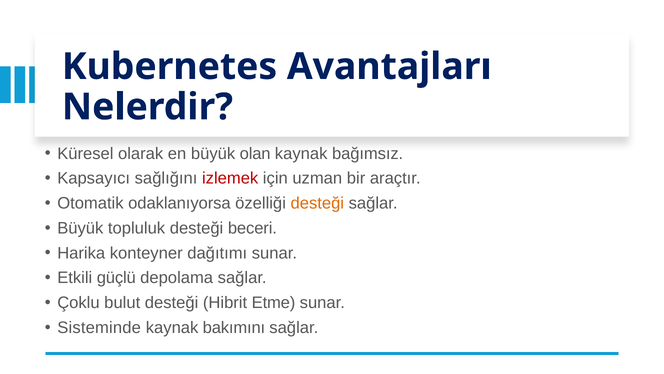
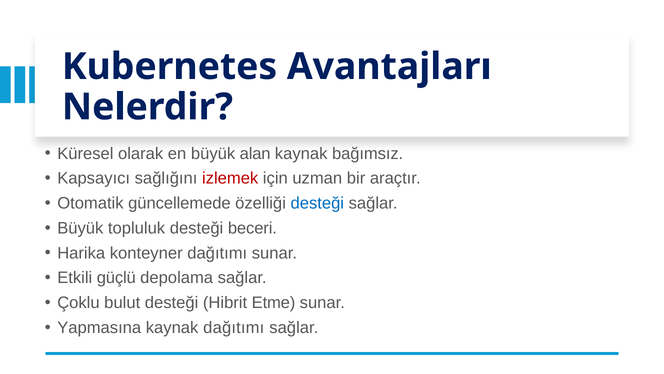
olan: olan -> alan (255, 153)
odaklanıyorsa: odaklanıyorsa -> güncellemede (179, 203)
desteği colour: orange -> blue (317, 203)
Sisteminde: Sisteminde -> Yapmasına (99, 327)
kaynak bakımını: bakımını -> dağıtımı (234, 327)
